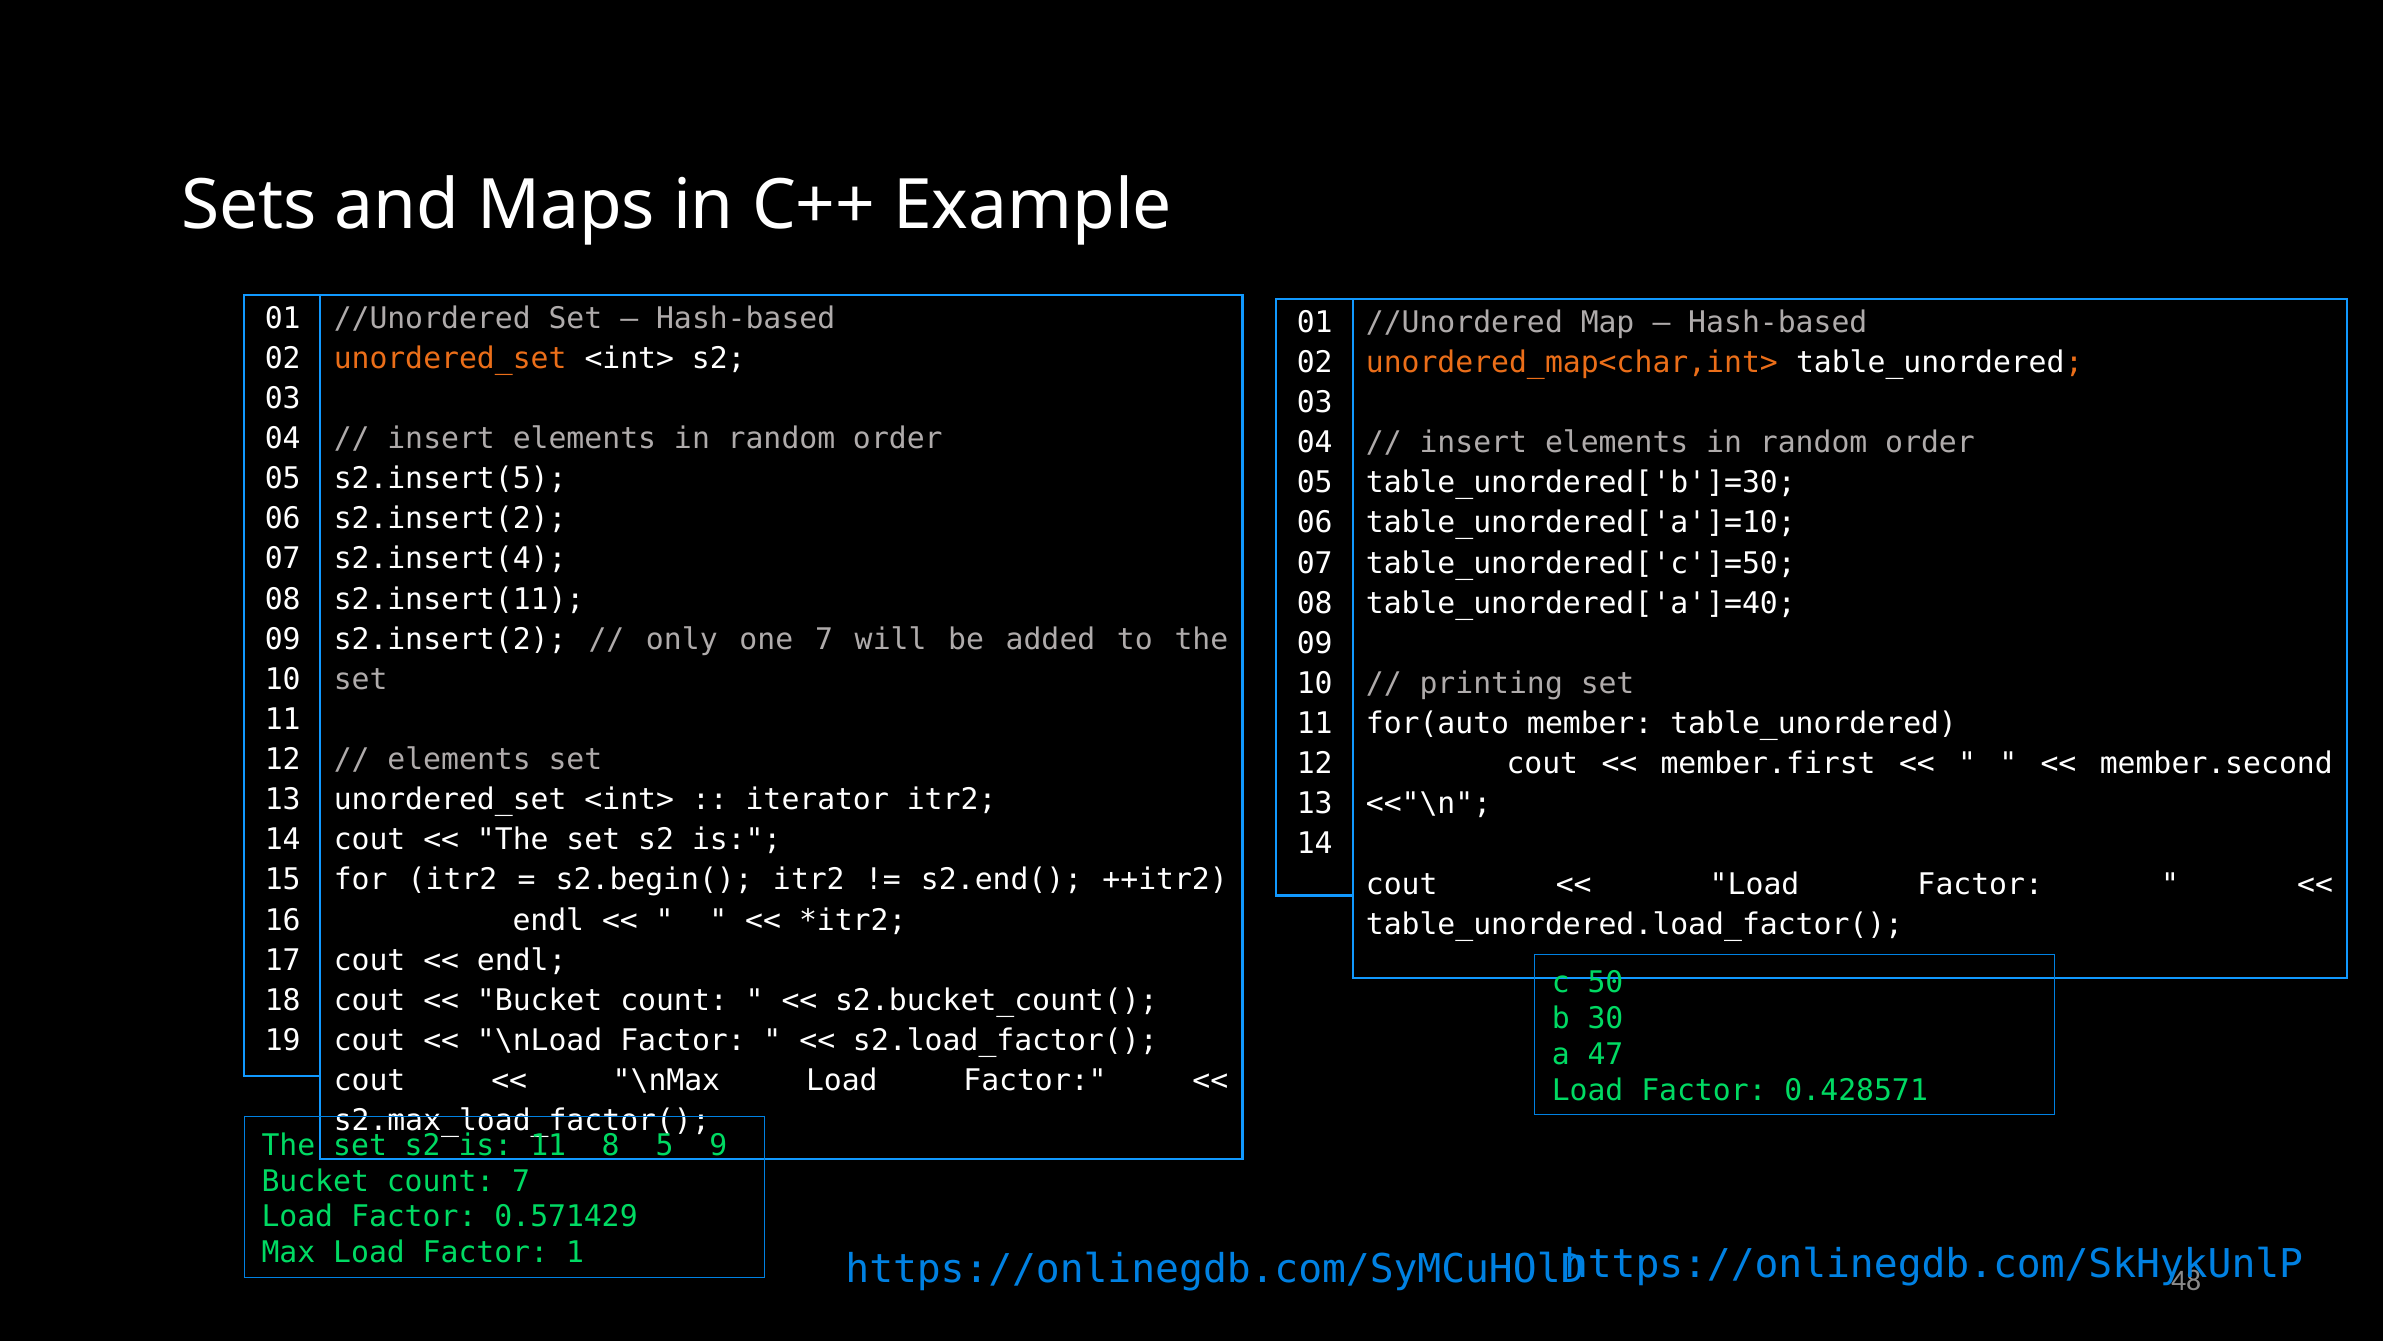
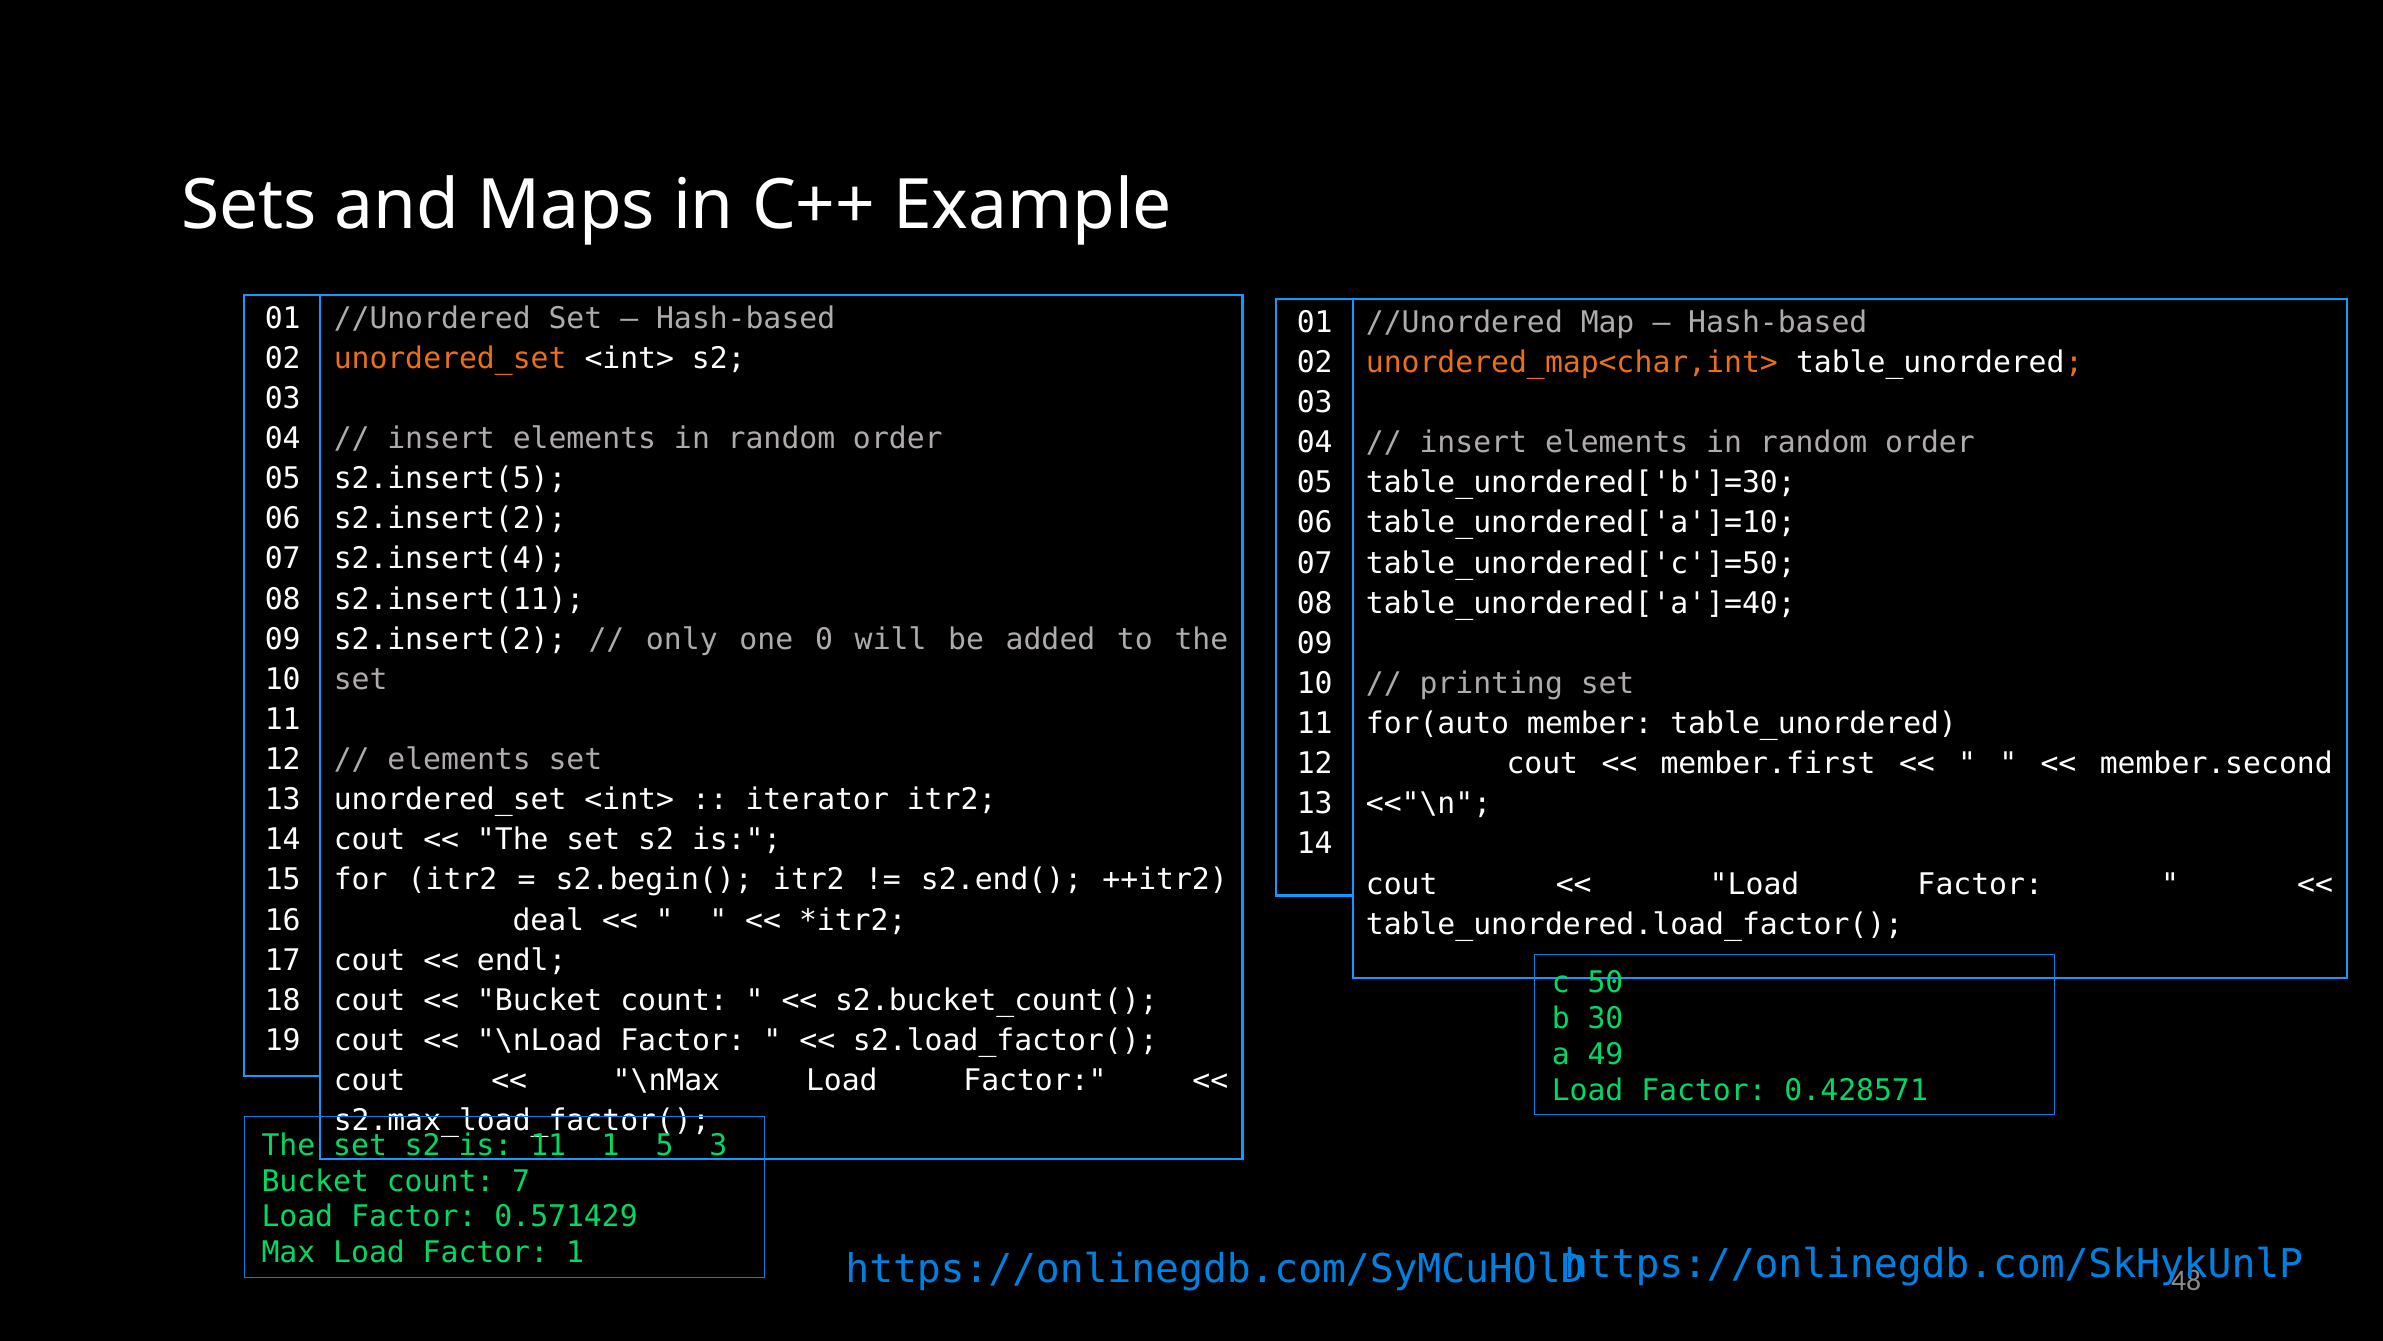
one 7: 7 -> 0 (824, 639)
endl: endl -> deal (548, 920)
47: 47 -> 49 (1605, 1054)
11 8: 8 -> 1 (611, 1145)
9: 9 -> 3 (718, 1145)
